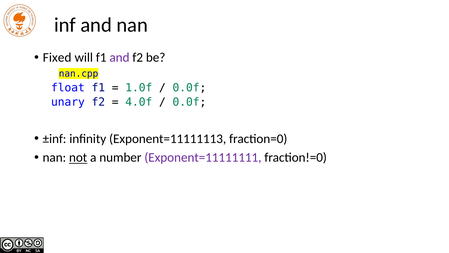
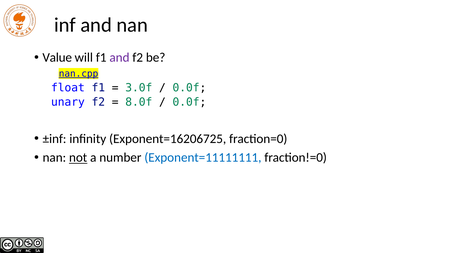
Fixed: Fixed -> Value (57, 58)
nan.cpp underline: none -> present (79, 74)
1.0f: 1.0f -> 3.0f (139, 87)
4.0f: 4.0f -> 8.0f (139, 102)
Exponent=11111113: Exponent=11111113 -> Exponent=16206725 (168, 139)
Exponent=11111111 colour: purple -> blue (203, 157)
